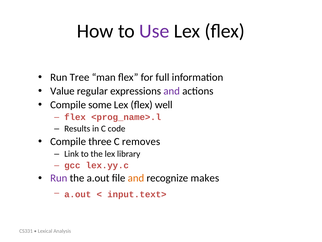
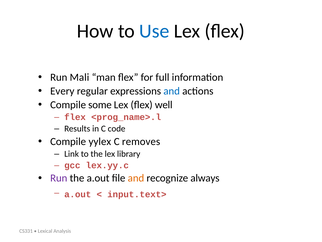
Use colour: purple -> blue (154, 31)
Tree: Tree -> Mali (79, 77)
Value: Value -> Every (62, 91)
and colour: purple -> blue (172, 91)
three: three -> yylex (100, 141)
makes: makes -> always (205, 178)
